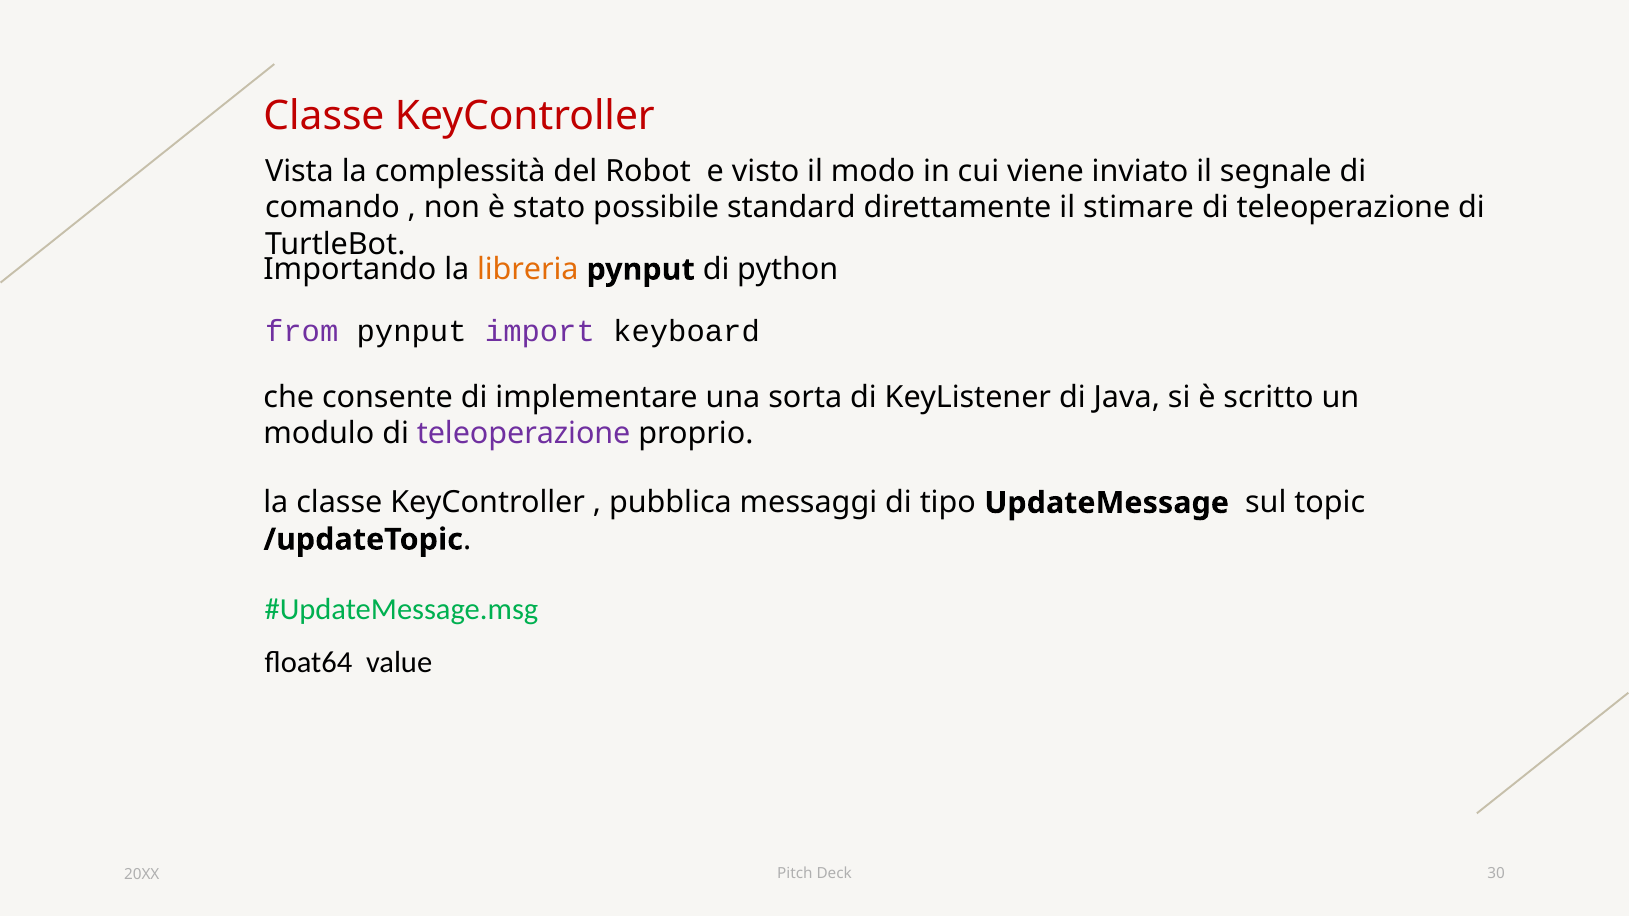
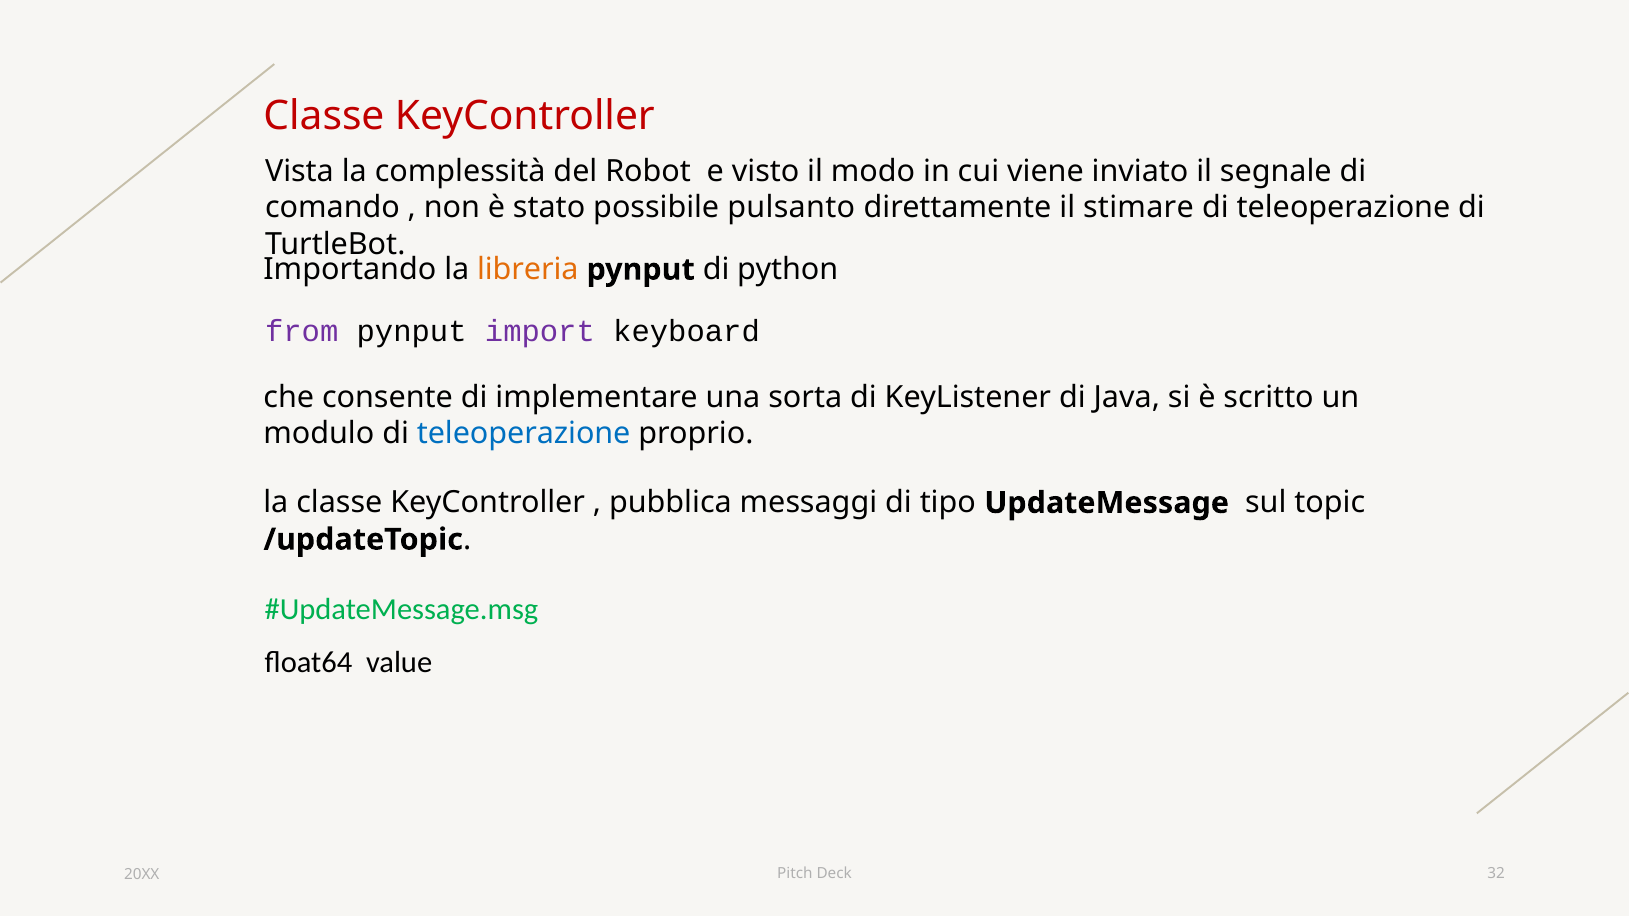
standard: standard -> pulsanto (791, 208)
teleoperazione colour: purple -> blue (524, 434)
30: 30 -> 32 (1496, 873)
